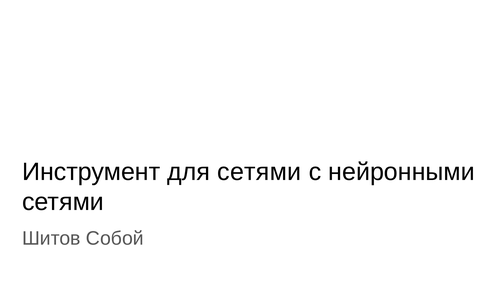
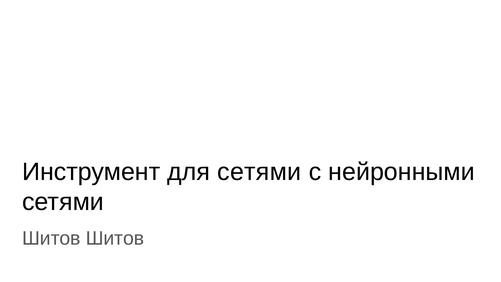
Шитов Собой: Собой -> Шитов (115, 238)
